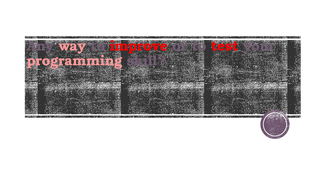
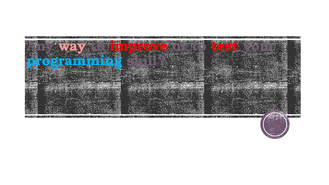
programming colour: pink -> light blue (75, 61)
